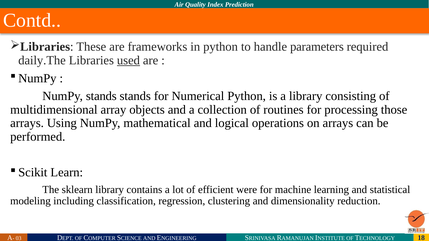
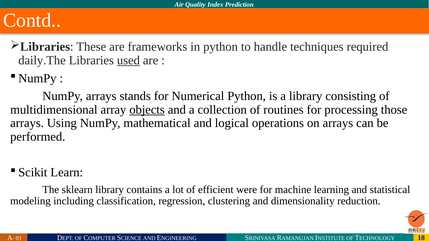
parameters: parameters -> techniques (317, 47)
NumPy stands: stands -> arrays (101, 96)
objects underline: none -> present (147, 110)
